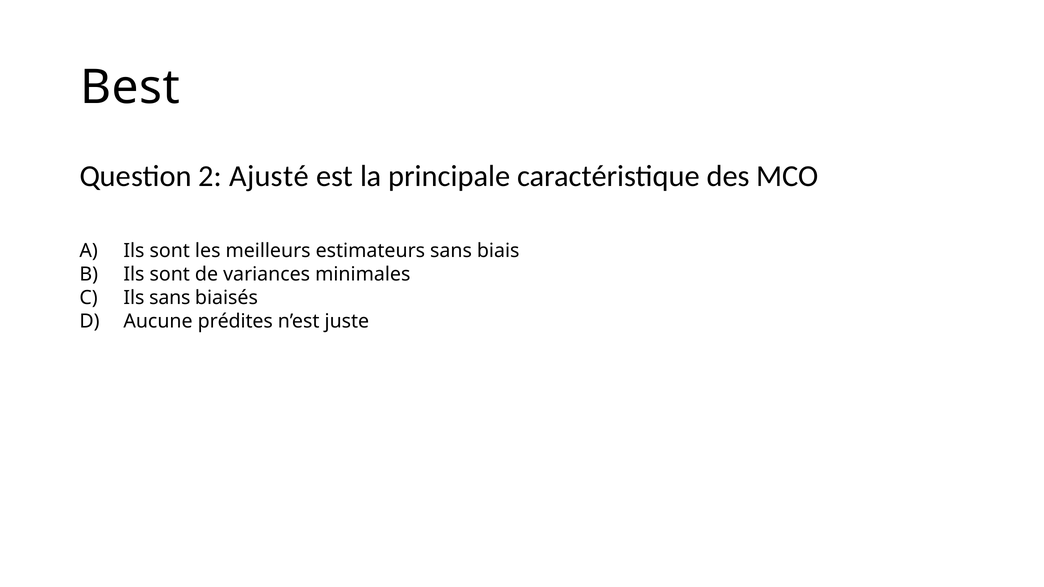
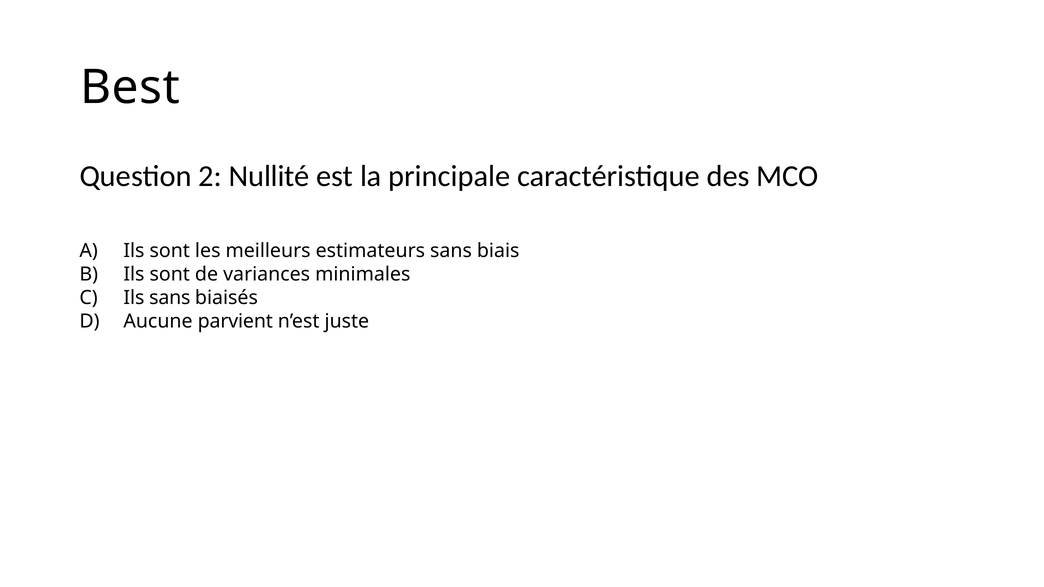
Ajusté: Ajusté -> Nullité (269, 177)
prédites: prédites -> parvient (235, 321)
